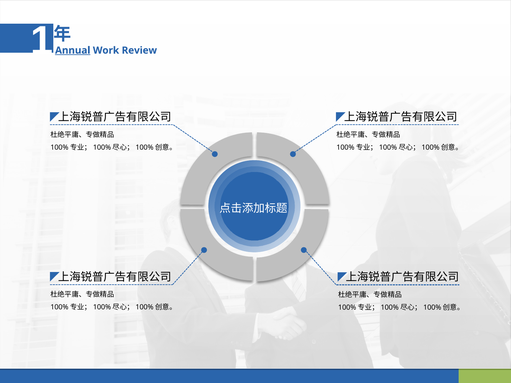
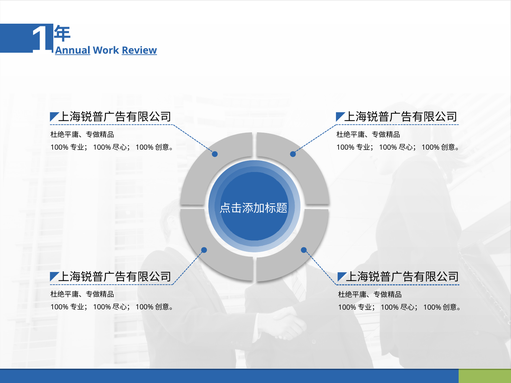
Review underline: none -> present (139, 50)
